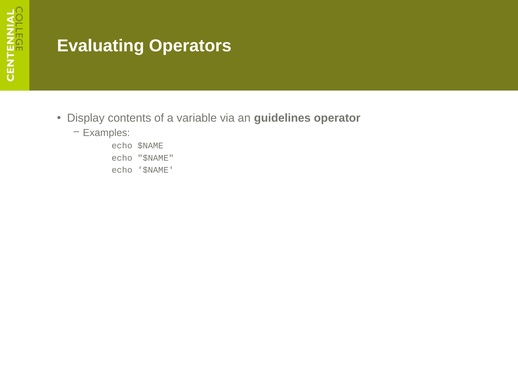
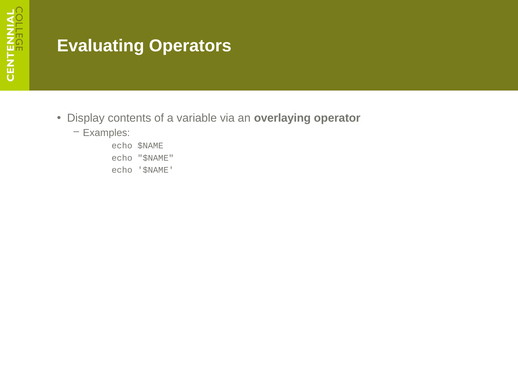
guidelines: guidelines -> overlaying (282, 118)
